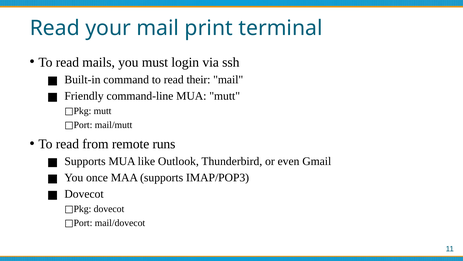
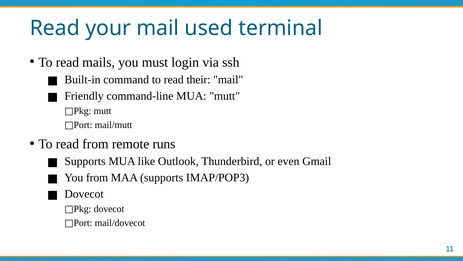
print: print -> used (209, 28)
You once: once -> from (97, 177)
